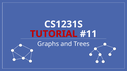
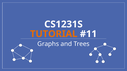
TUTORIAL colour: red -> orange (54, 34)
